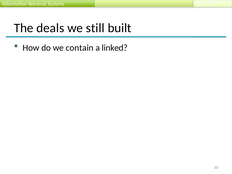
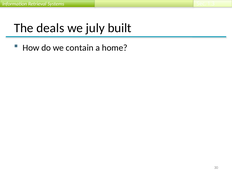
still: still -> july (95, 28)
linked: linked -> home (115, 48)
